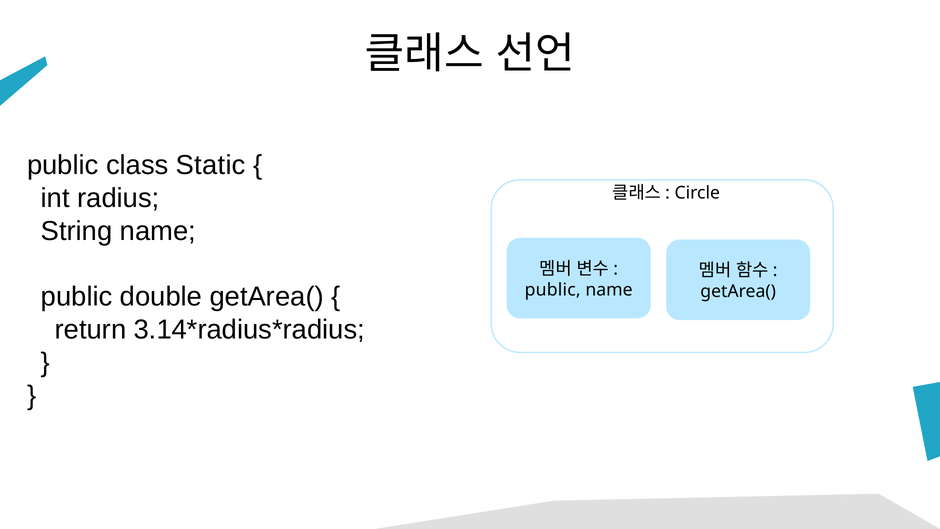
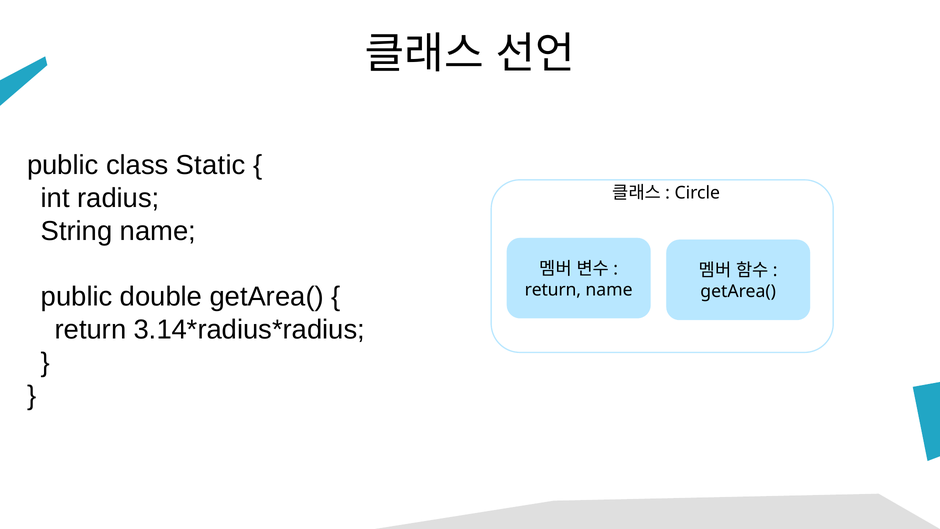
public: public -> return (553, 290)
